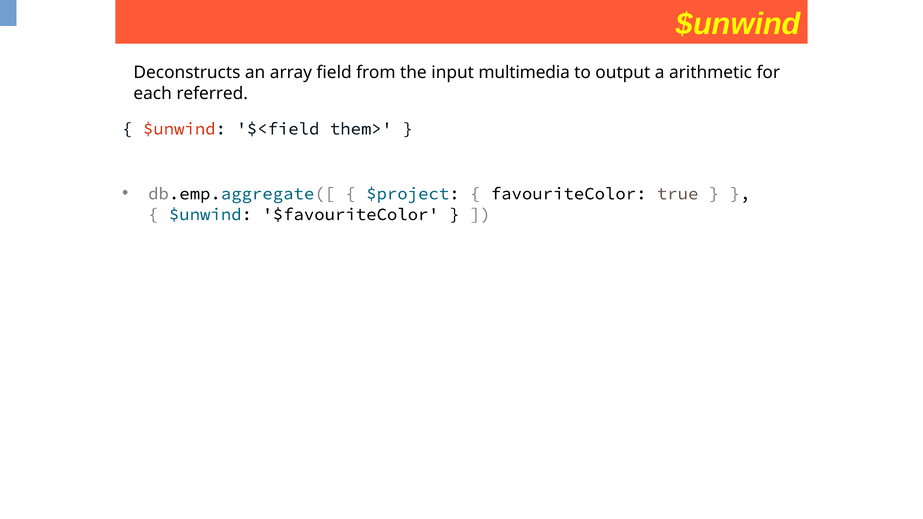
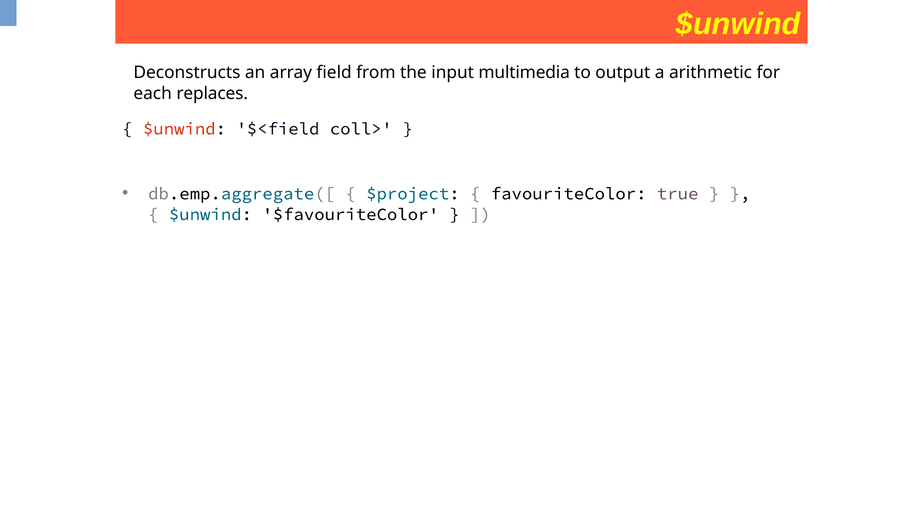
referred: referred -> replaces (212, 93)
them>: them> -> coll> (361, 129)
